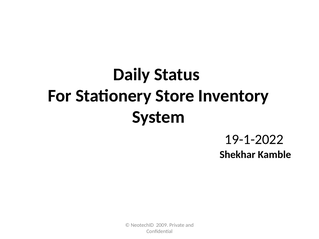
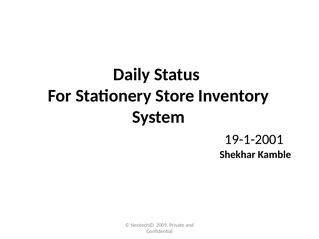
19-1-2022: 19-1-2022 -> 19-1-2001 (254, 140)
